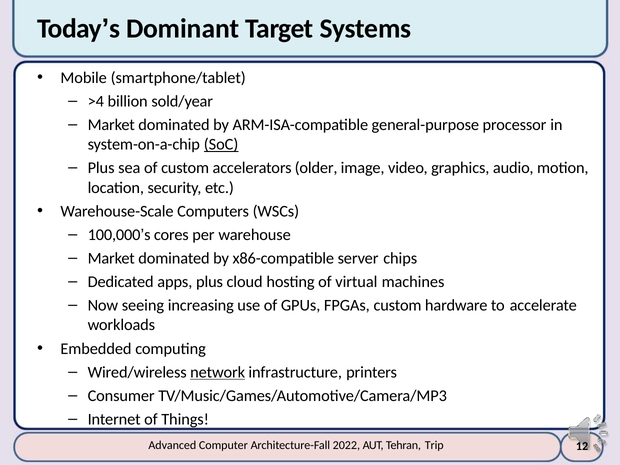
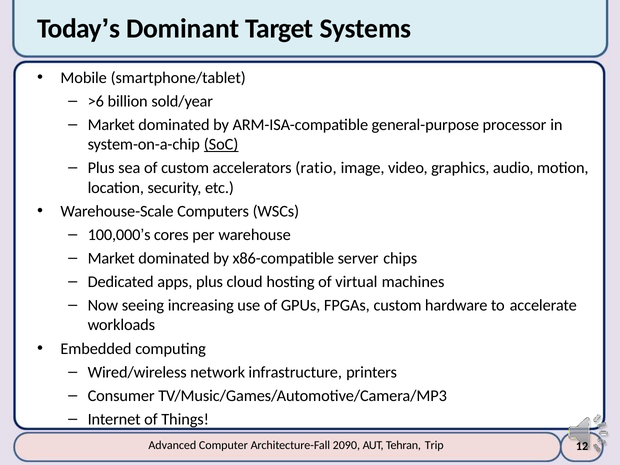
>4: >4 -> >6 (96, 101)
older: older -> ratio (316, 168)
network underline: present -> none (218, 372)
2022: 2022 -> 2090 (346, 445)
